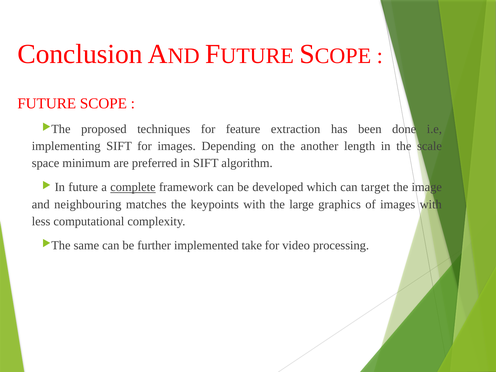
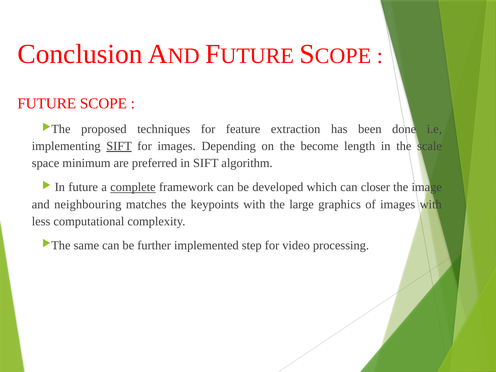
SIFT underline: none -> present (119, 146)
another: another -> become (320, 146)
target: target -> closer (375, 187)
take: take -> step (252, 245)
